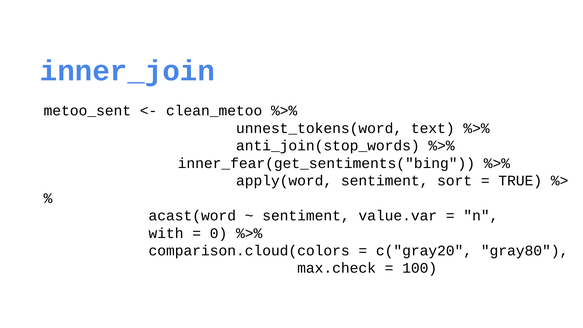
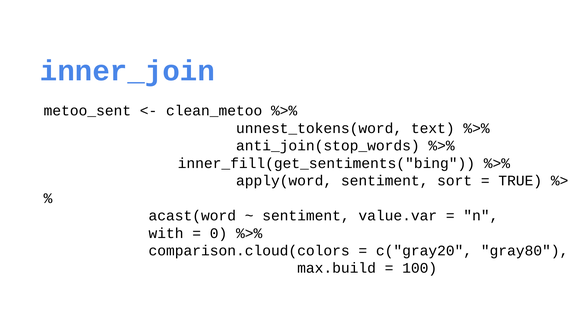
inner_fear(get_sentiments("bing: inner_fear(get_sentiments("bing -> inner_fill(get_sentiments("bing (326, 163)
max.check: max.check -> max.build (337, 268)
